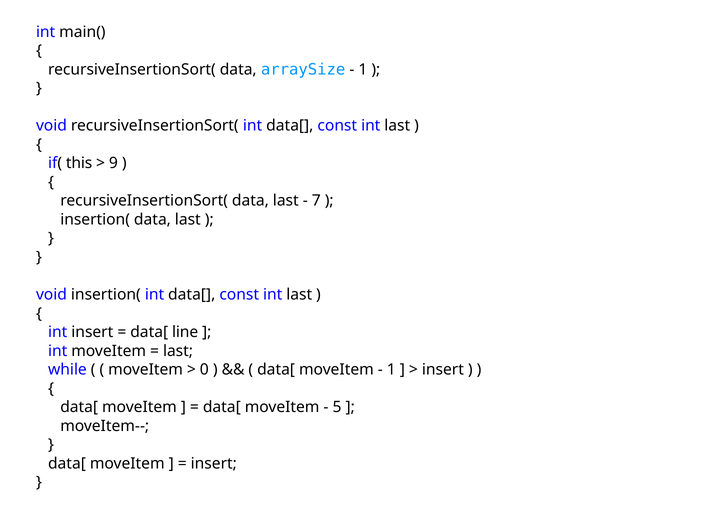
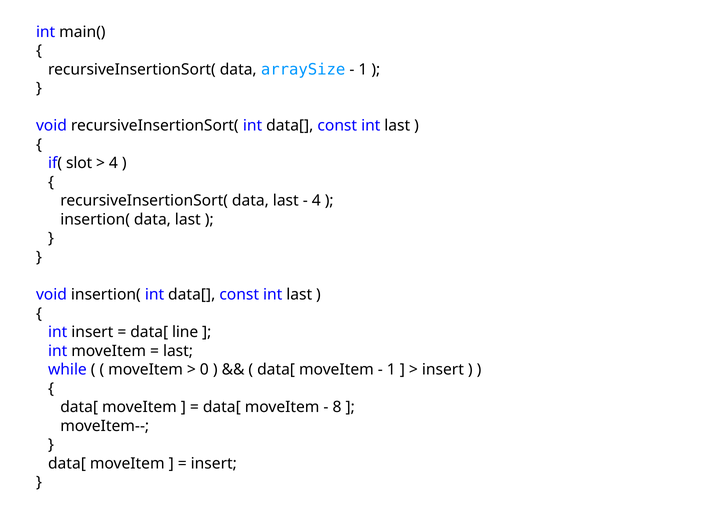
this: this -> slot (79, 163)
9: 9 -> 4 (113, 163)
7: 7 -> 4 (316, 201)
5: 5 -> 8 (337, 407)
